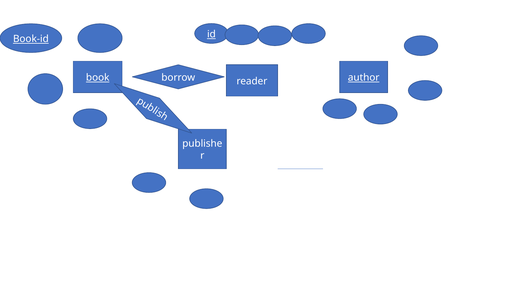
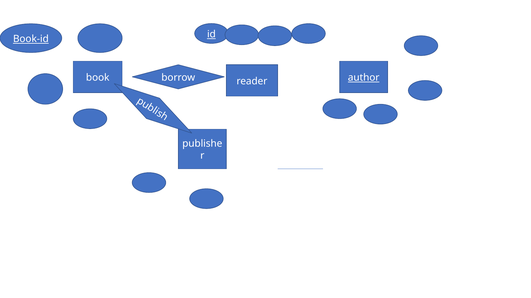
book underline: present -> none (98, 78)
